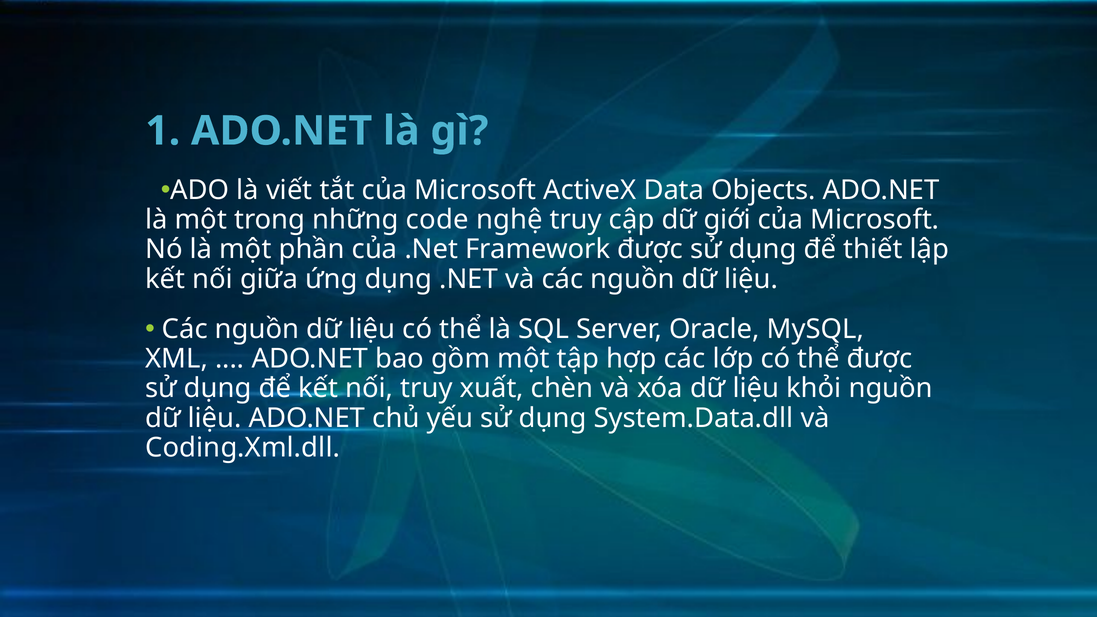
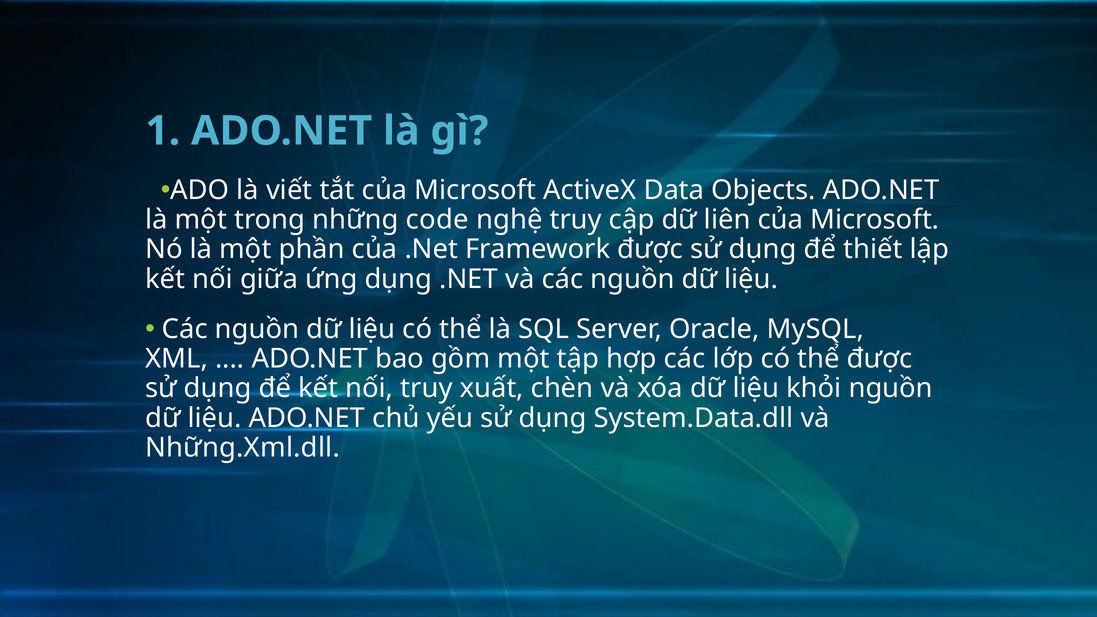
giới: giới -> liên (727, 220)
Coding.Xml.dll: Coding.Xml.dll -> Những.Xml.dll (243, 448)
